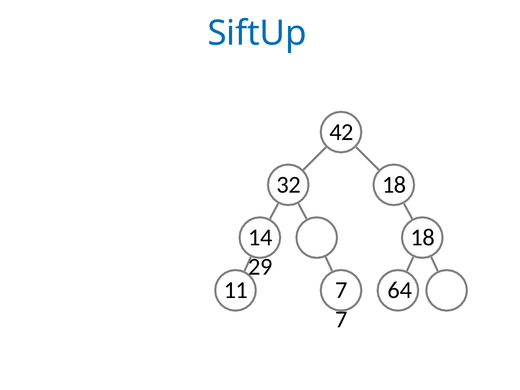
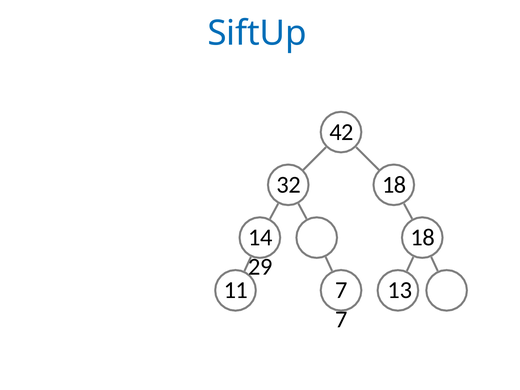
64: 64 -> 13 (400, 291)
